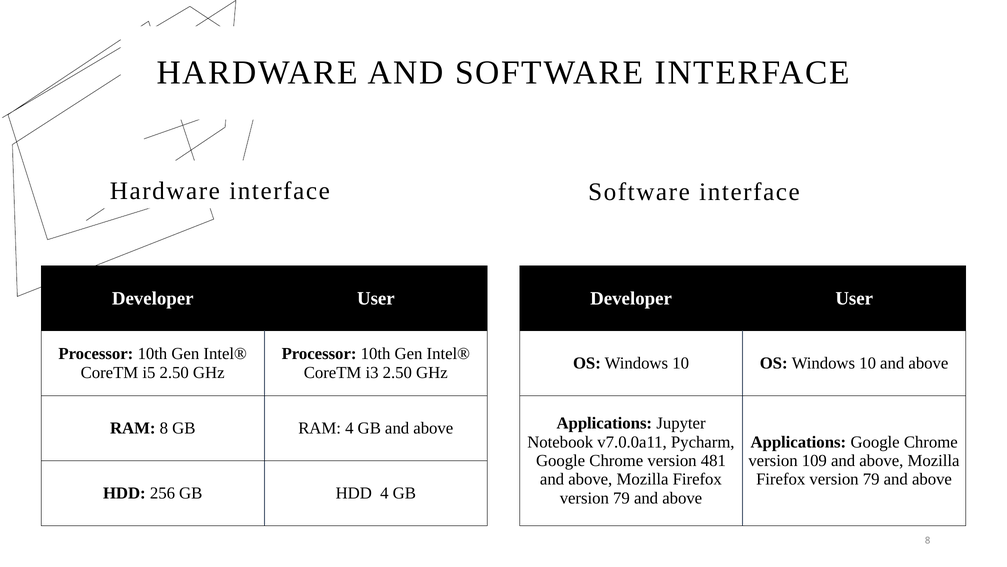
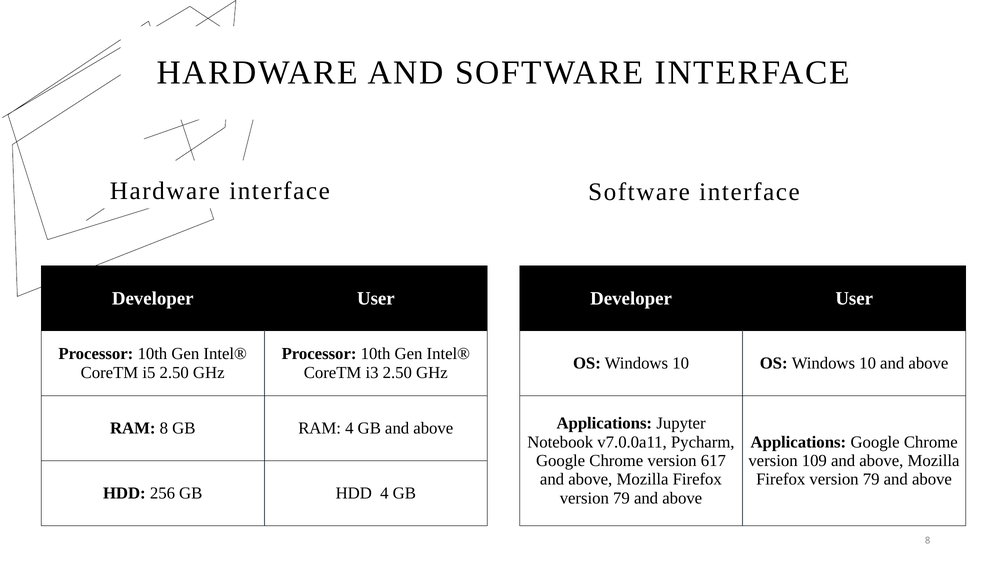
481: 481 -> 617 (713, 460)
